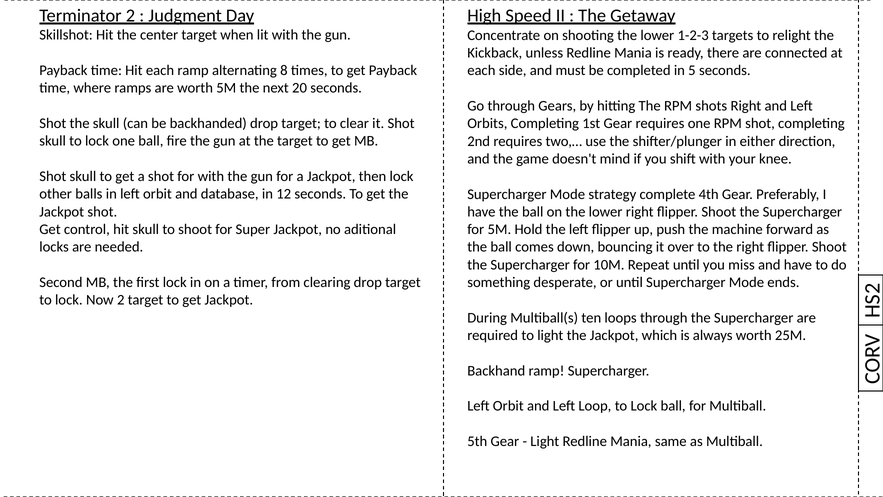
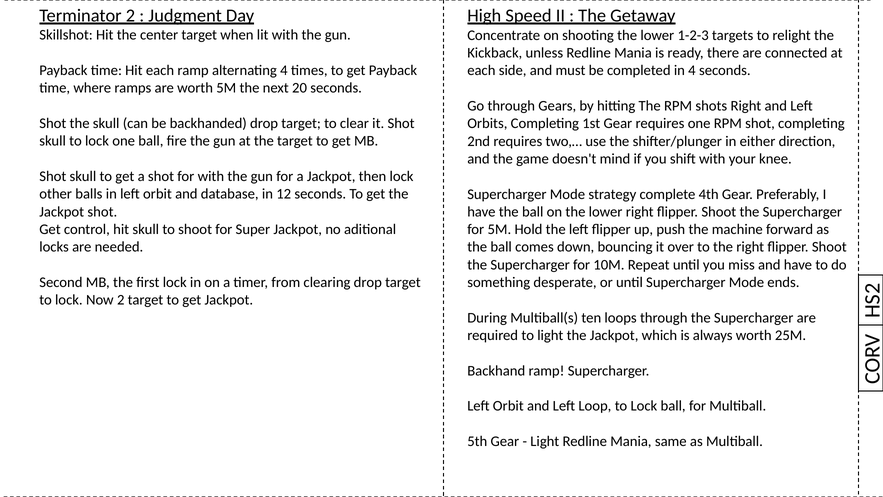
alternating 8: 8 -> 4 (284, 70)
in 5: 5 -> 4 (692, 70)
